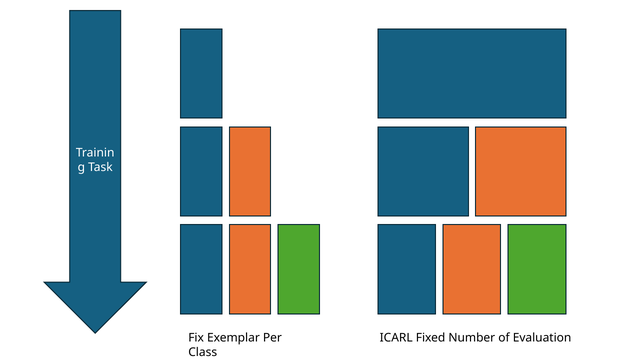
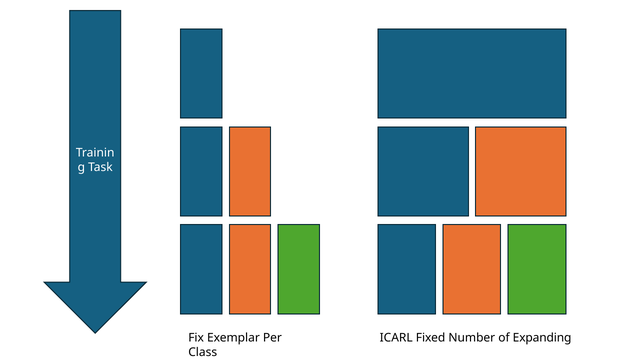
Evaluation: Evaluation -> Expanding (542, 338)
